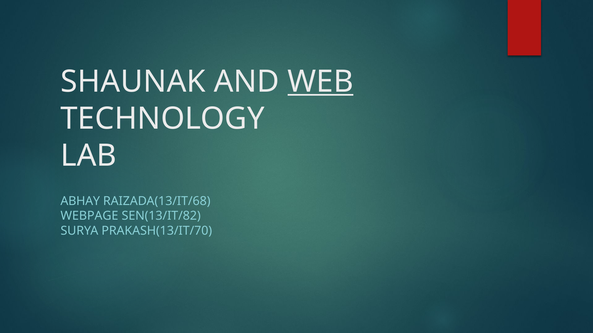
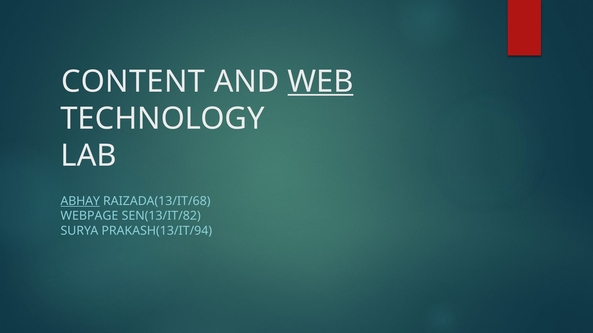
SHAUNAK: SHAUNAK -> CONTENT (133, 82)
ABHAY underline: none -> present (80, 201)
PRAKASH(13/IT/70: PRAKASH(13/IT/70 -> PRAKASH(13/IT/94 (157, 231)
